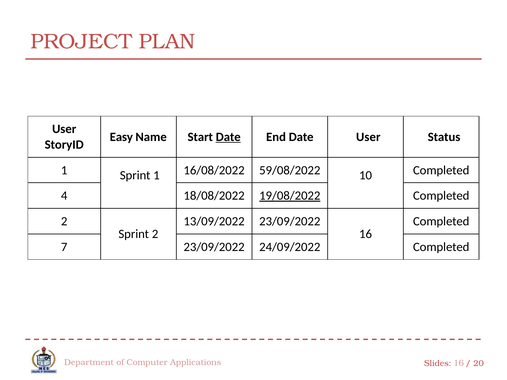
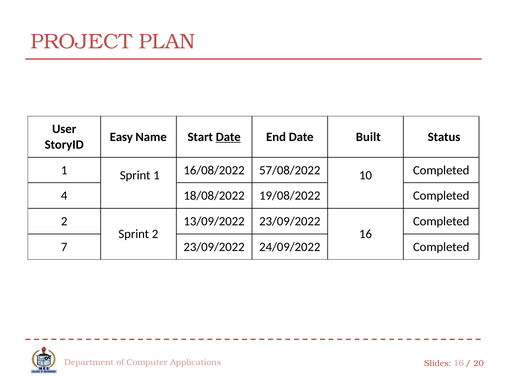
Date User: User -> Built (368, 137)
59/08/2022: 59/08/2022 -> 57/08/2022 (290, 170)
19/08/2022 underline: present -> none (290, 196)
